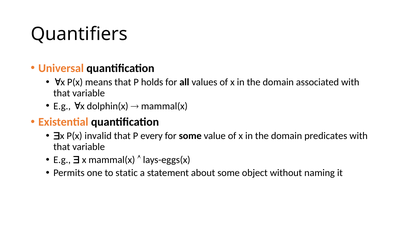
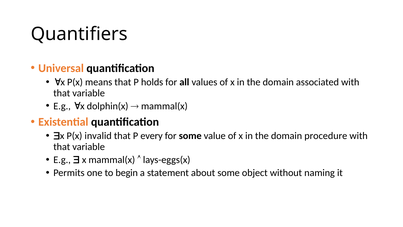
predicates: predicates -> procedure (326, 136)
static: static -> begin (127, 173)
